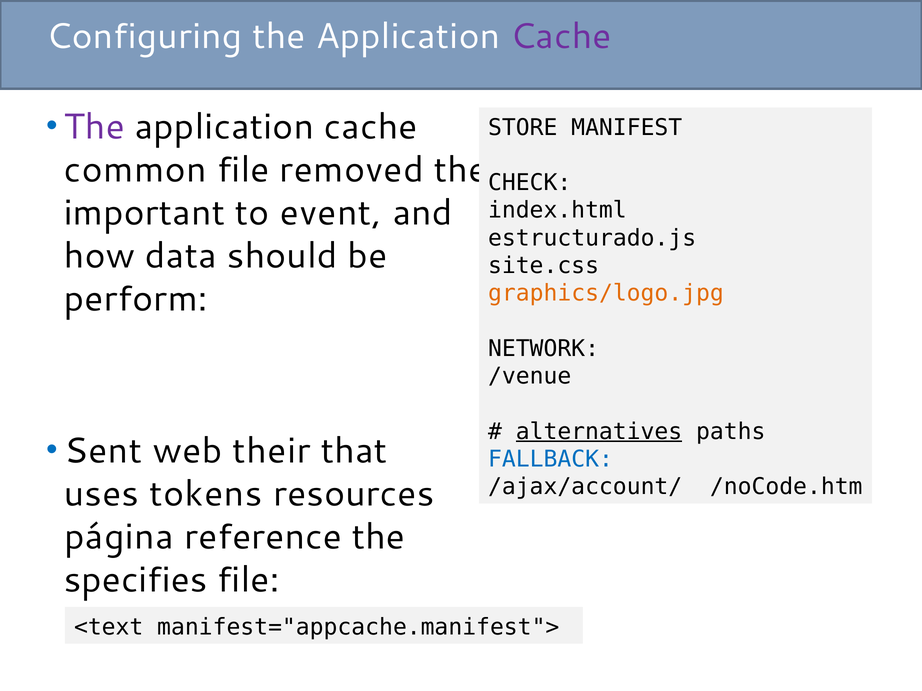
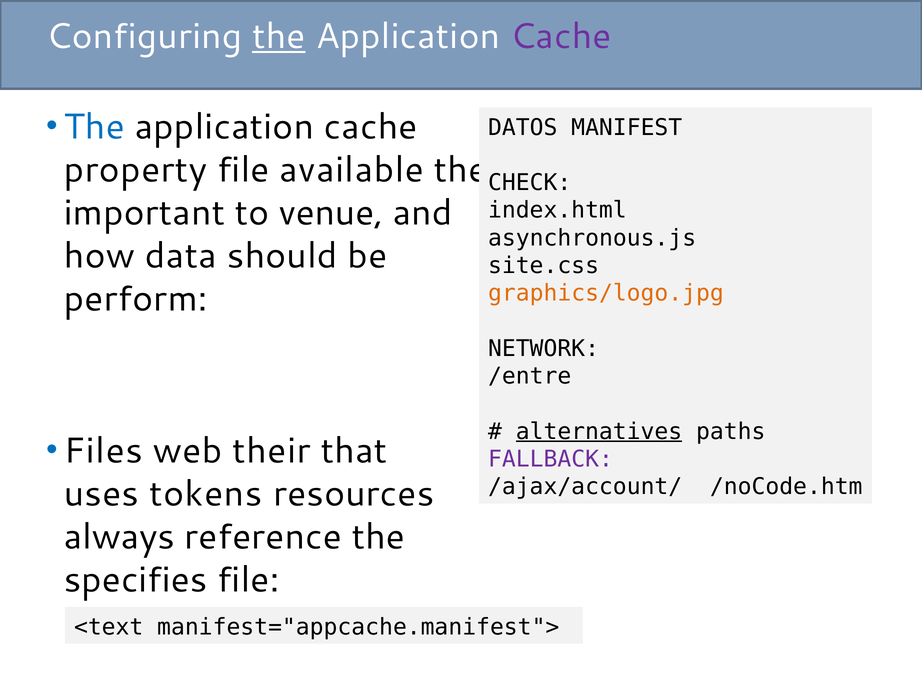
the underline: none -> present (279, 36)
The colour: purple -> blue (94, 127)
STORE: STORE -> DATOS (523, 127)
common: common -> property (135, 170)
removed: removed -> available (352, 170)
event: event -> venue (331, 213)
estructurado.js: estructurado.js -> asynchronous.js (592, 238)
/venue: /venue -> /entre (530, 376)
Sent: Sent -> Files (103, 451)
FALLBACK colour: blue -> purple (550, 459)
página: página -> always (119, 538)
